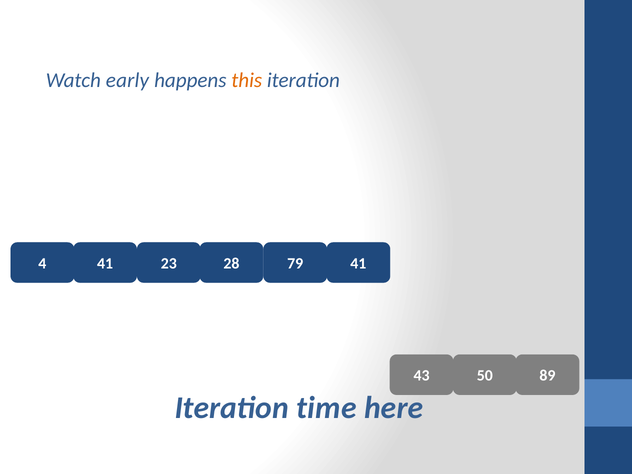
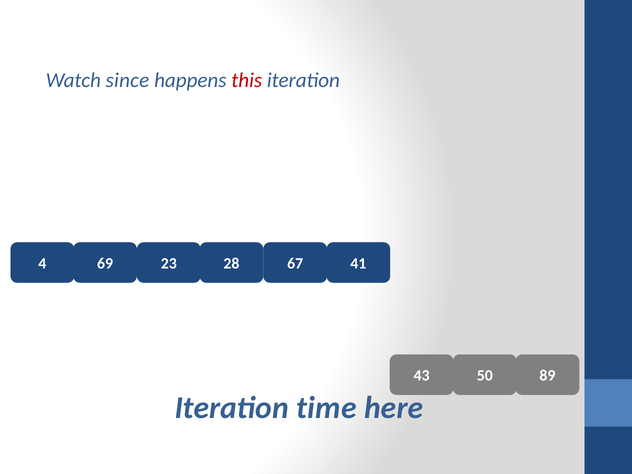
early: early -> since (127, 80)
this colour: orange -> red (247, 80)
4 41: 41 -> 69 (105, 264)
79: 79 -> 67 (295, 264)
